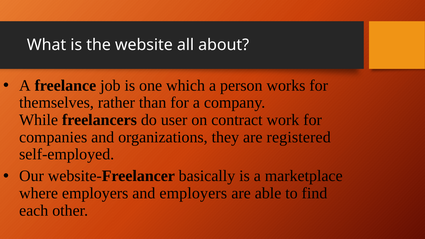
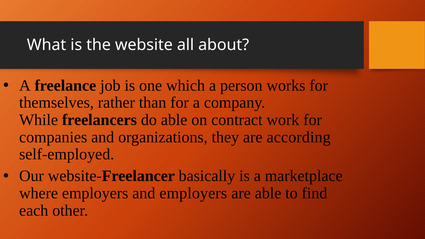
do user: user -> able (174, 120)
registered: registered -> according (299, 137)
